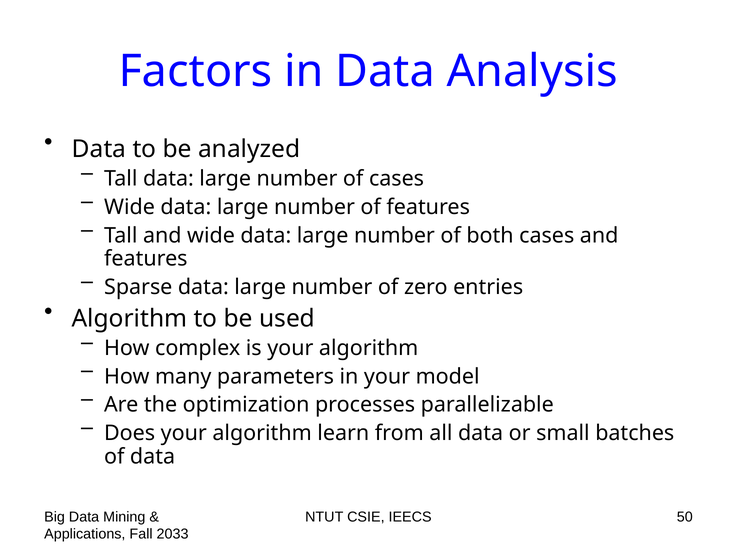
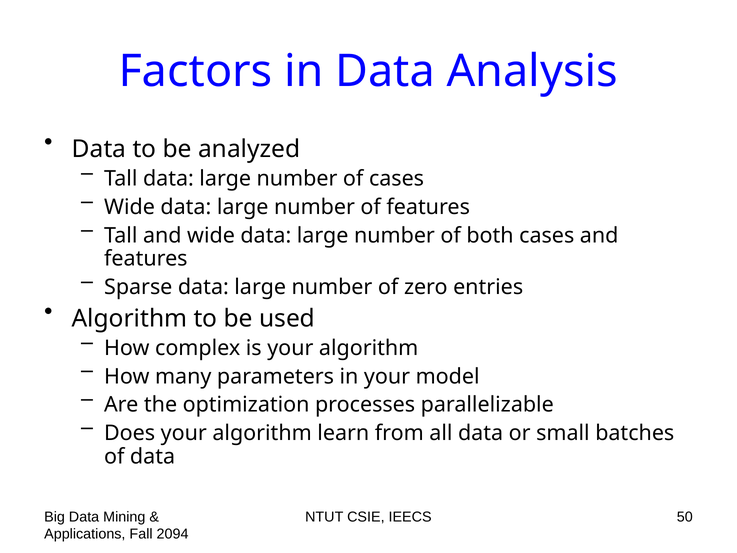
2033: 2033 -> 2094 (173, 534)
